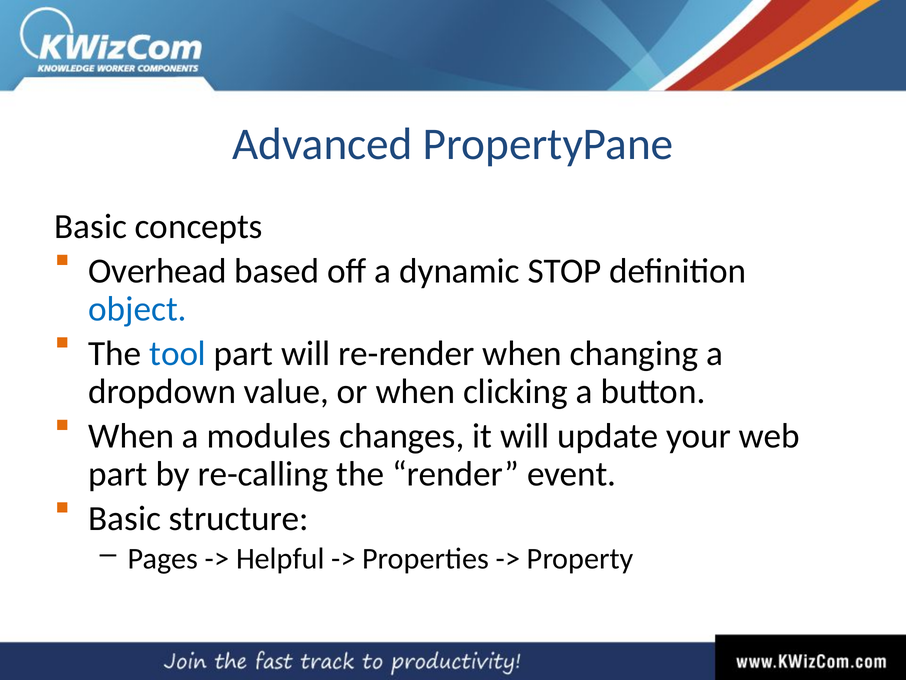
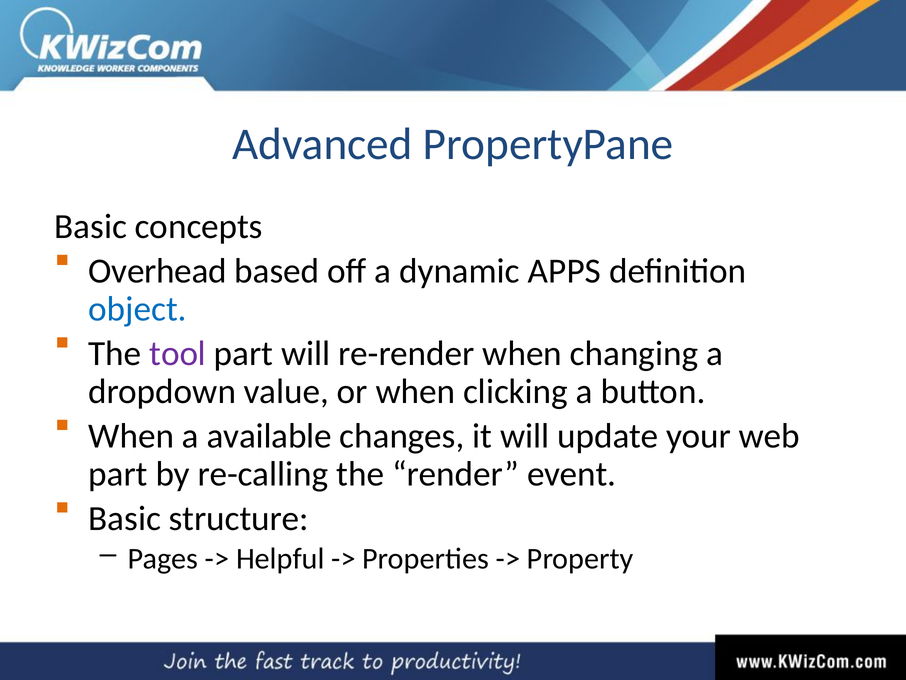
STOP: STOP -> APPS (564, 271)
tool colour: blue -> purple (178, 353)
modules: modules -> available (269, 436)
